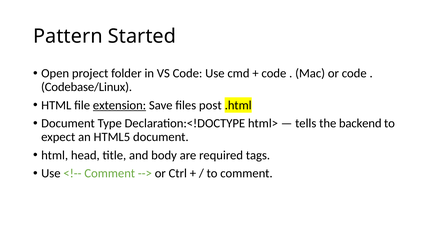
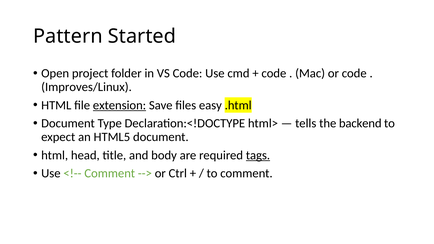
Codebase/Linux: Codebase/Linux -> Improves/Linux (87, 87)
post: post -> easy (210, 105)
tags underline: none -> present (258, 155)
